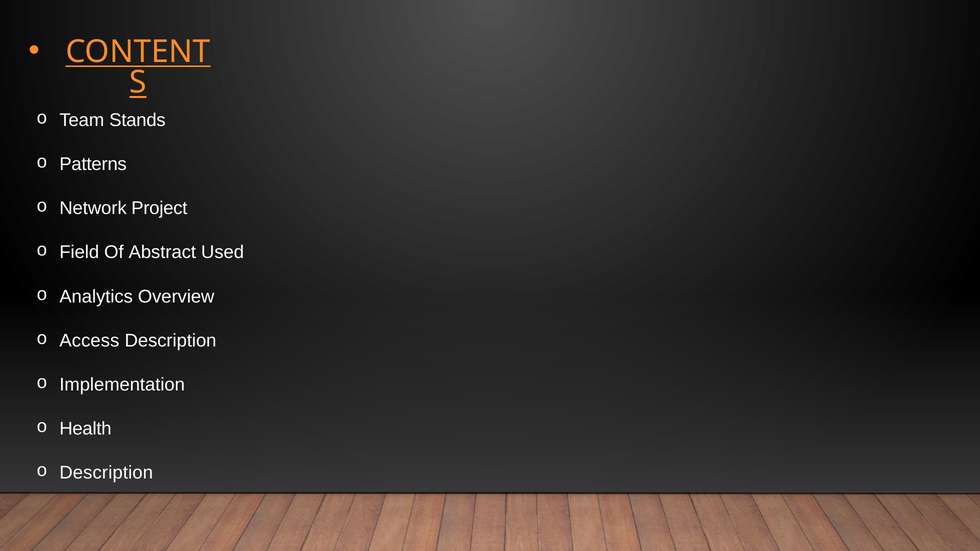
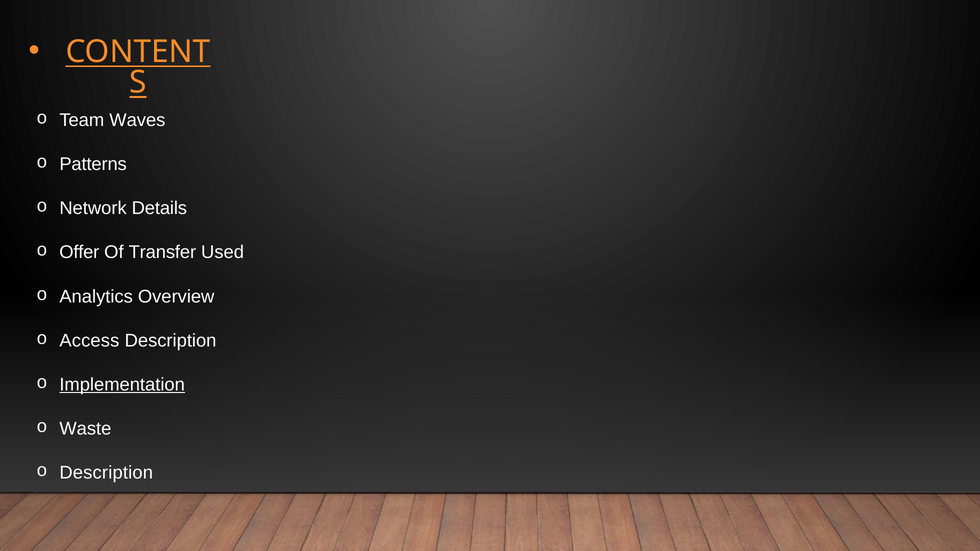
Stands: Stands -> Waves (137, 120)
Project: Project -> Details (159, 208)
Field: Field -> Offer (79, 252)
Abstract: Abstract -> Transfer (162, 252)
Implementation underline: none -> present (122, 385)
Health: Health -> Waste (85, 429)
